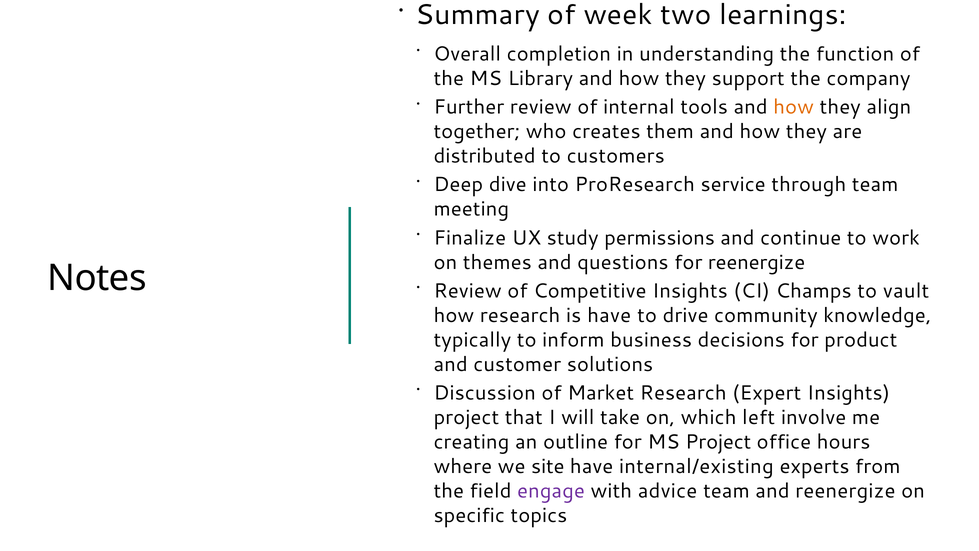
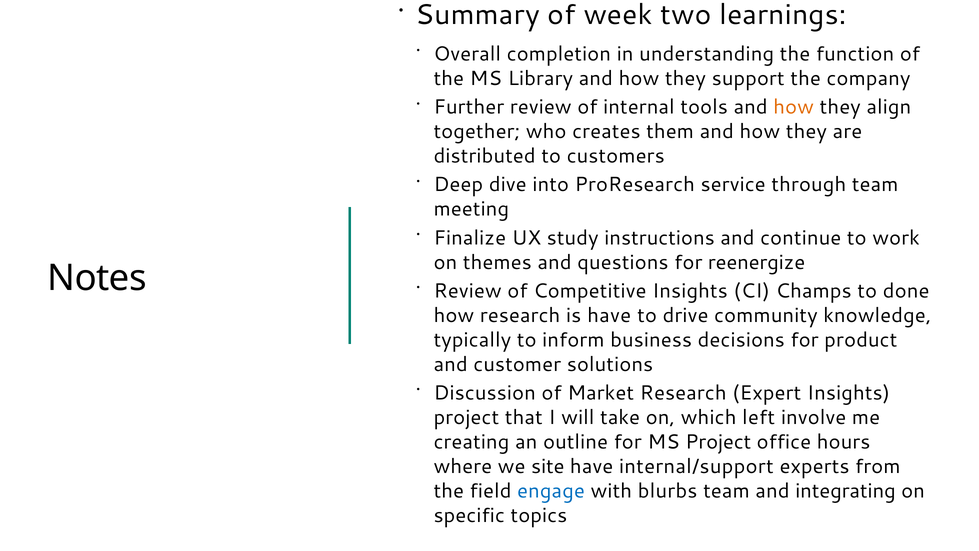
permissions: permissions -> instructions (659, 238)
vault: vault -> done (906, 291)
internal/existing: internal/existing -> internal/support (696, 466)
engage colour: purple -> blue (551, 491)
advice: advice -> blurbs (668, 491)
and reenergize: reenergize -> integrating (845, 491)
